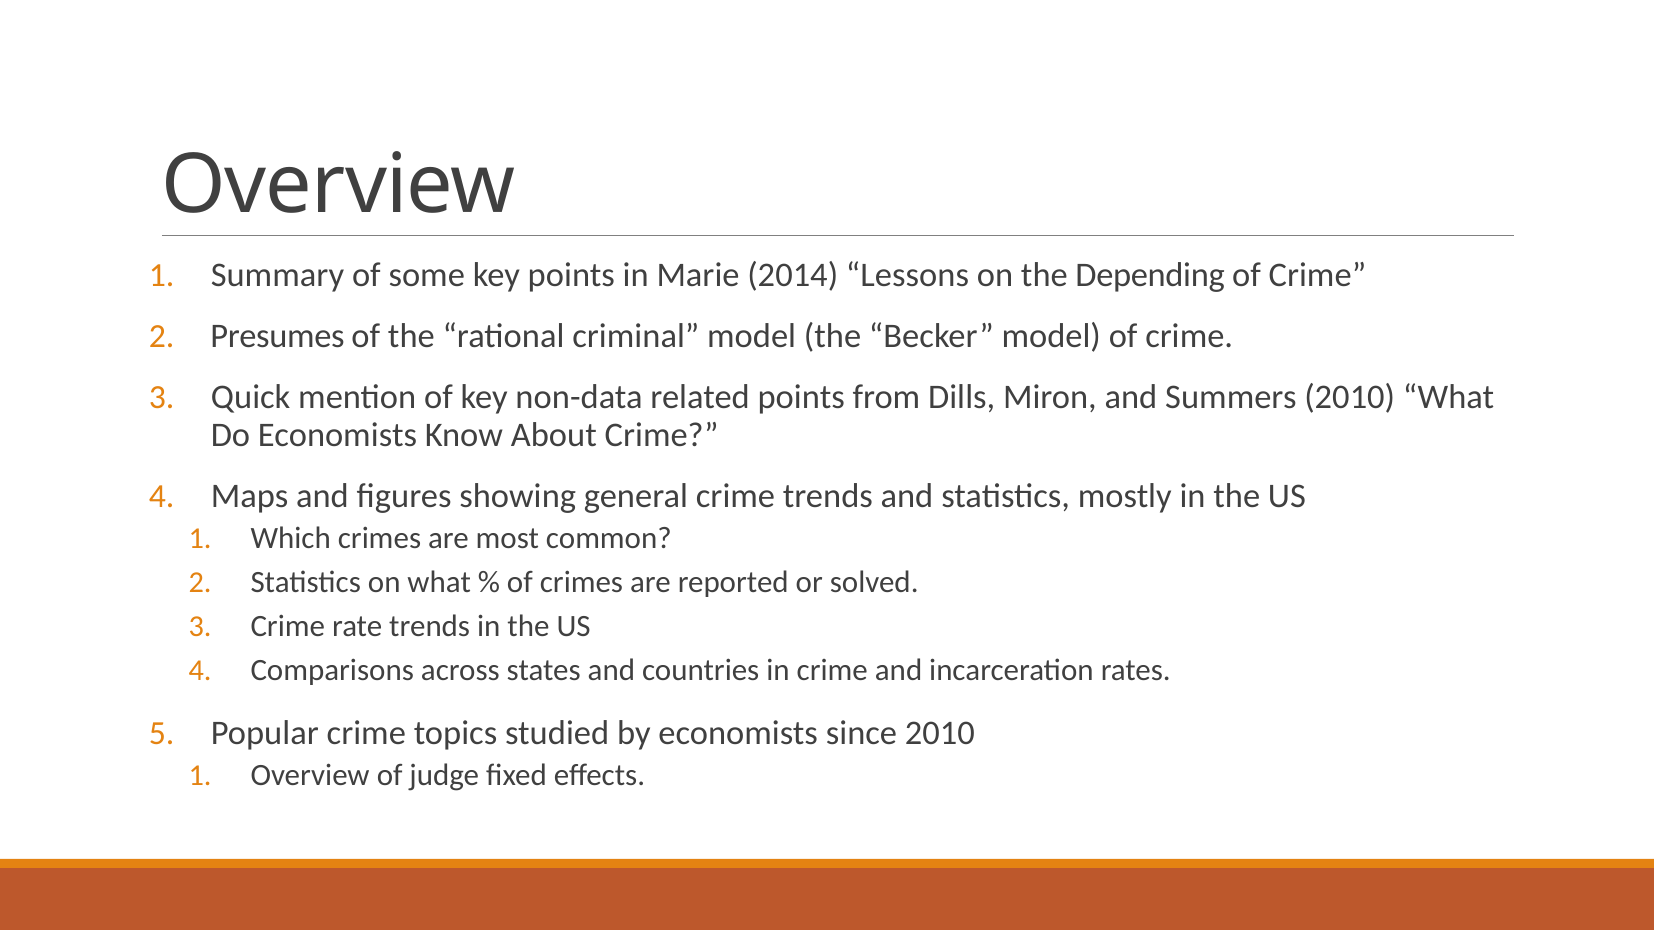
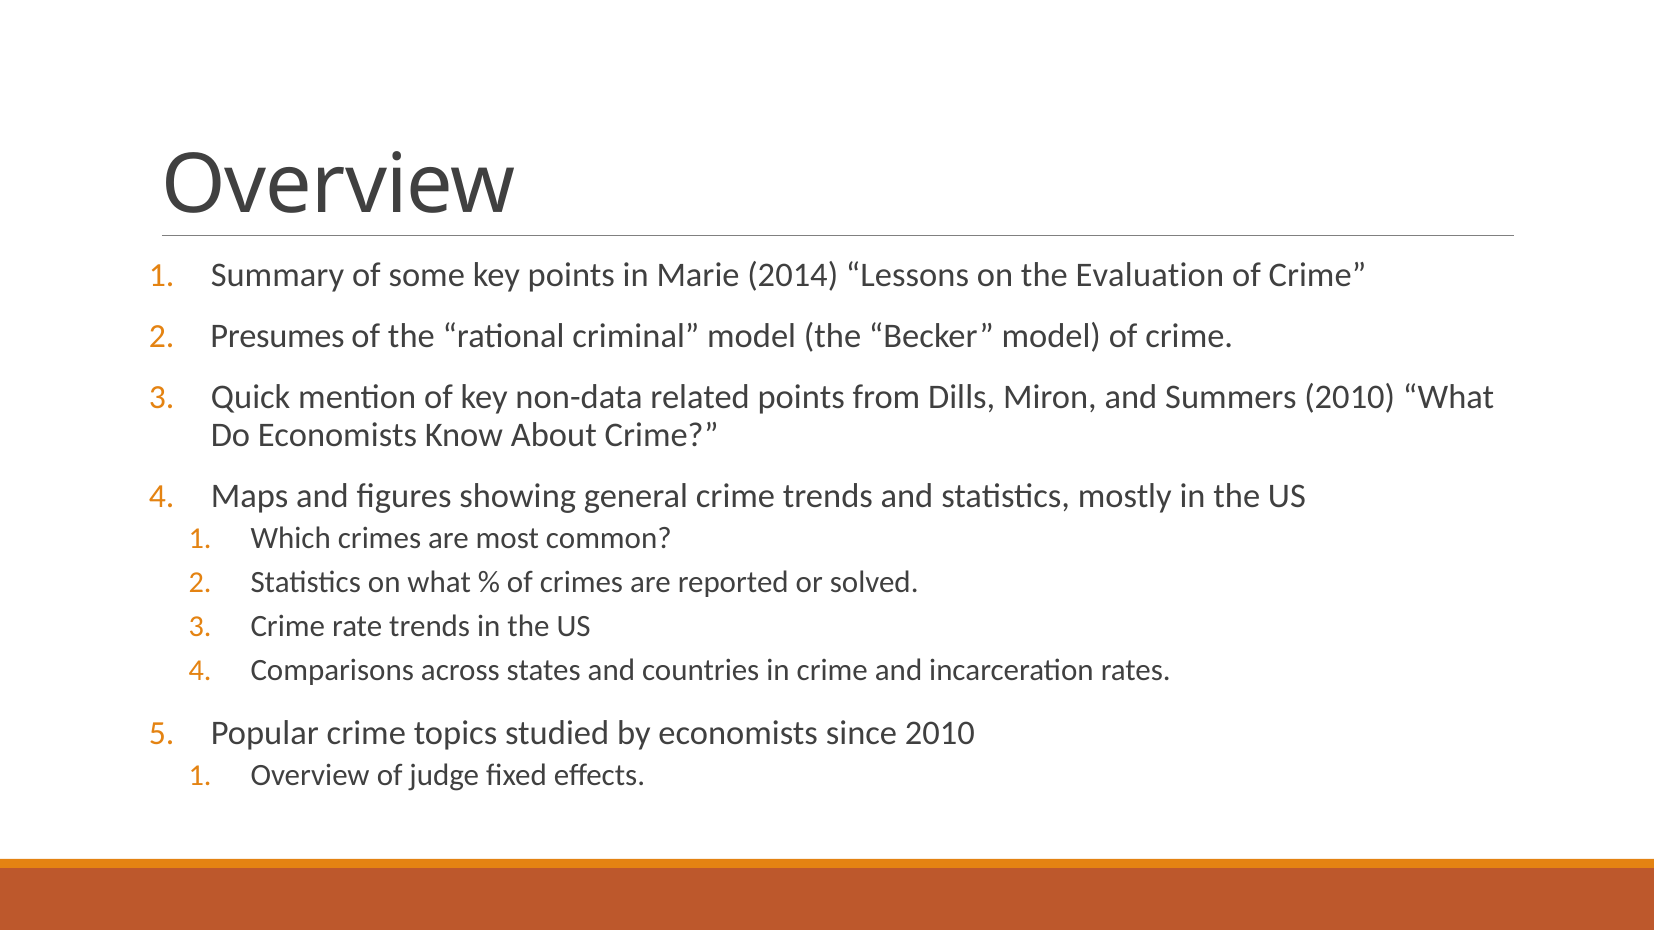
Depending: Depending -> Evaluation (1150, 275)
